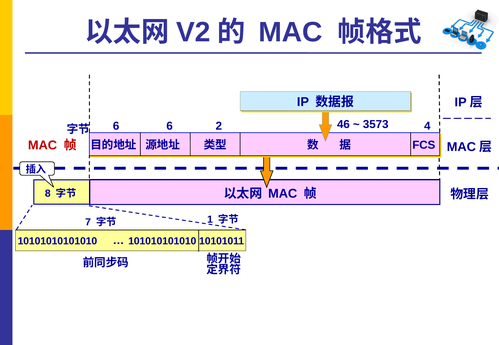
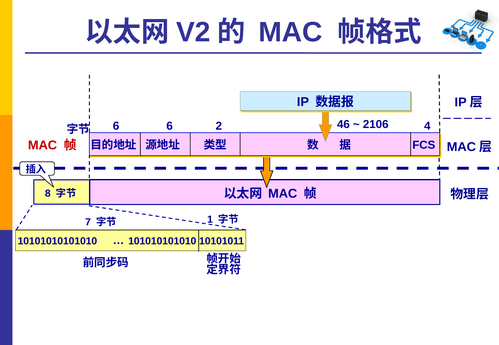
3573: 3573 -> 2106 (376, 125)
